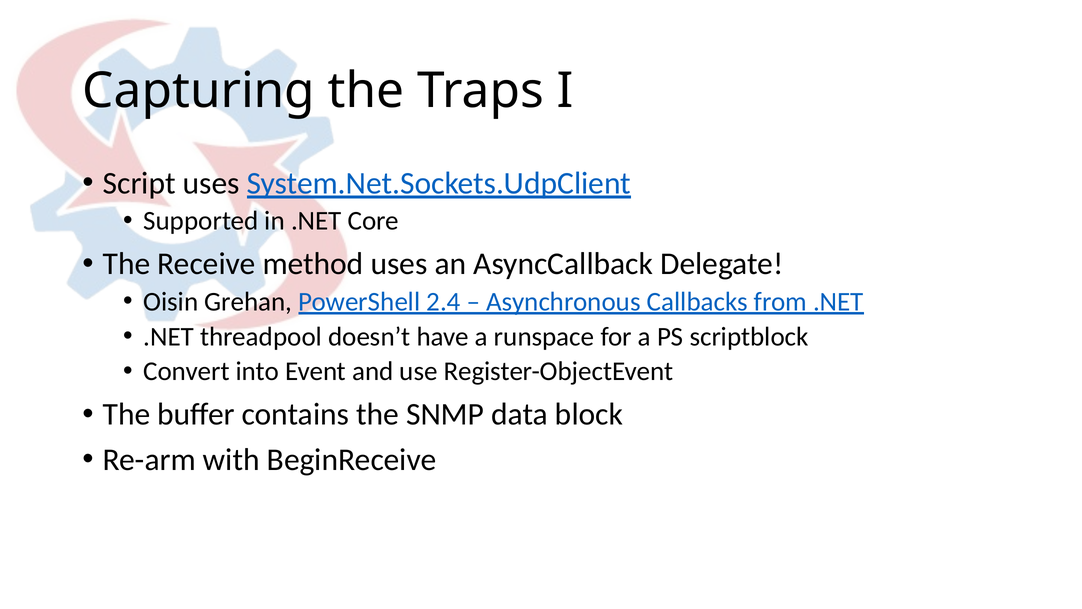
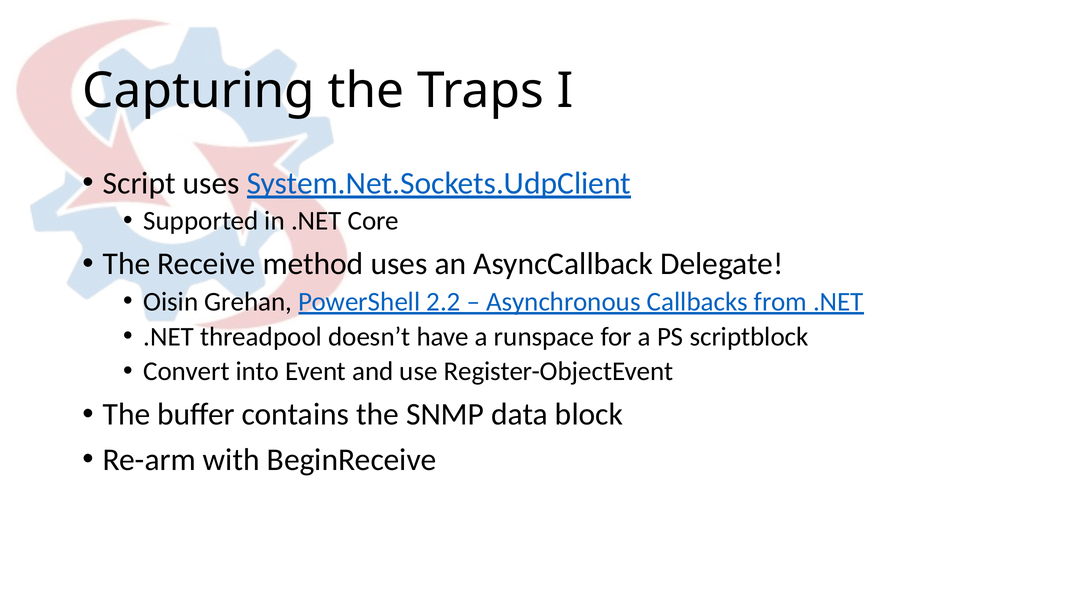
2.4: 2.4 -> 2.2 (444, 301)
